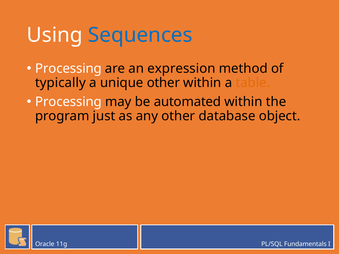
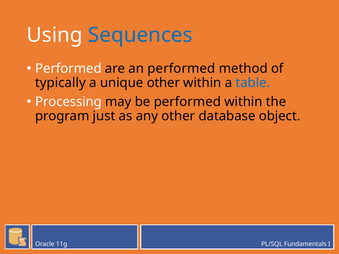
Processing: Processing -> Performed (68, 69)
an expression: expression -> performed (181, 69)
table colour: orange -> blue (253, 83)
be automated: automated -> performed (187, 102)
